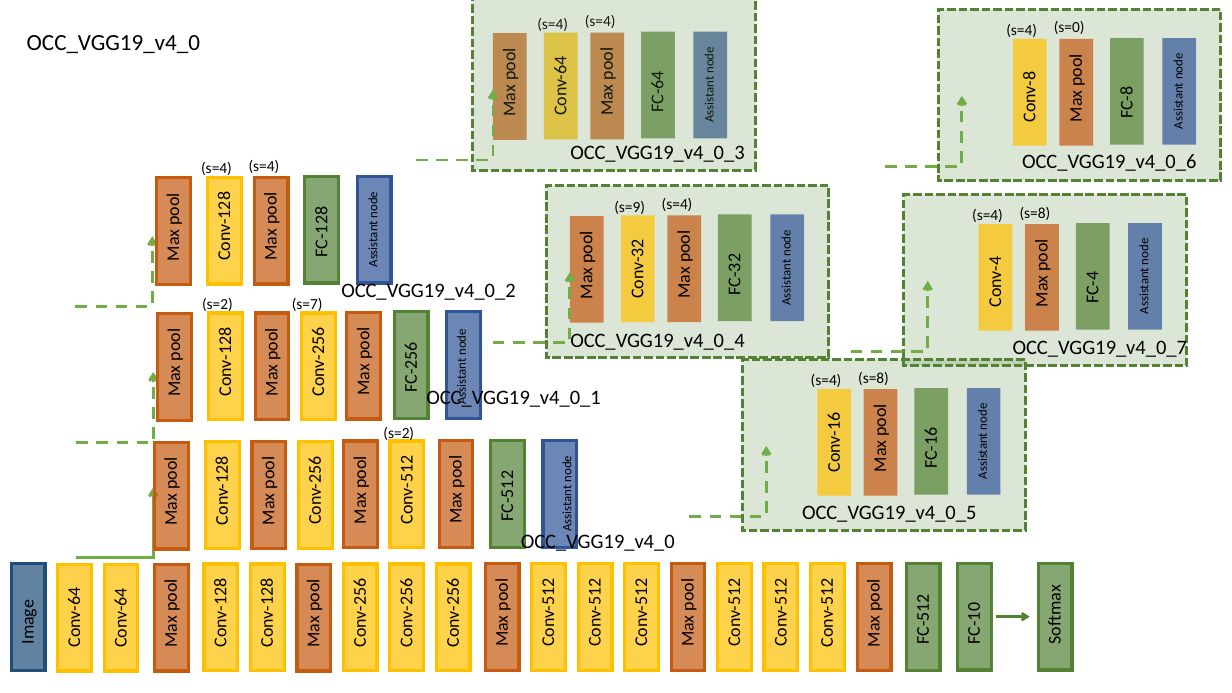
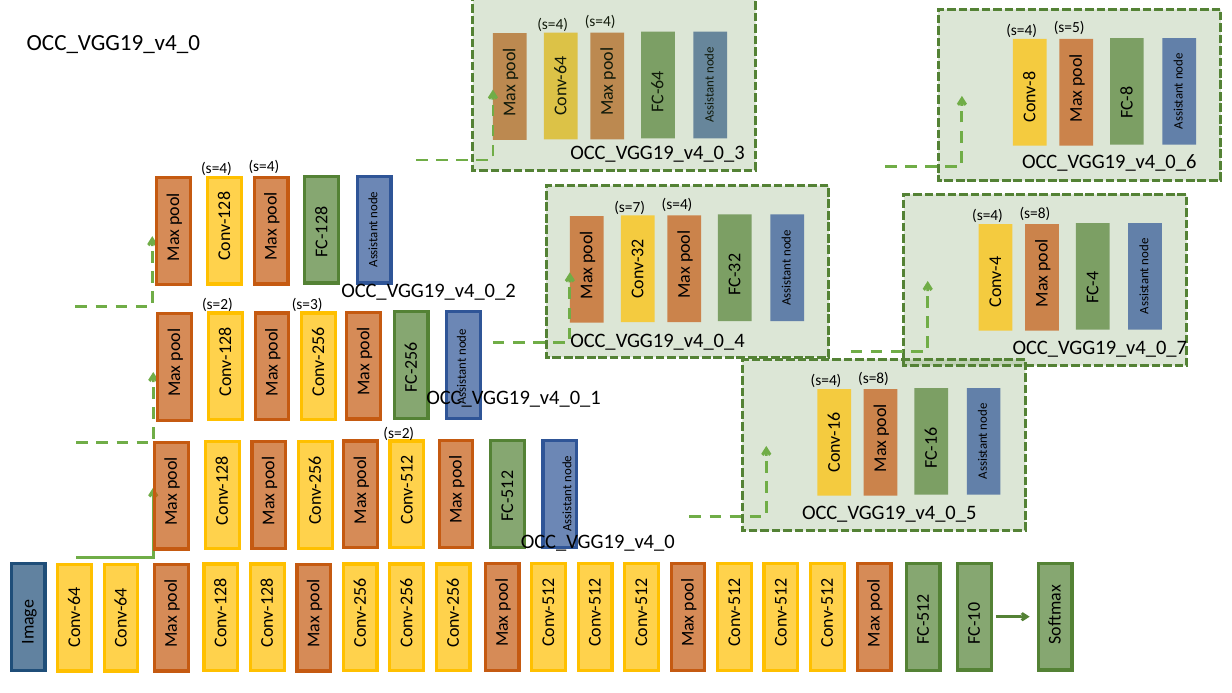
s=0: s=0 -> s=5 (1069, 28)
s=9: s=9 -> s=7 (630, 207)
s=7: s=7 -> s=3 (307, 305)
